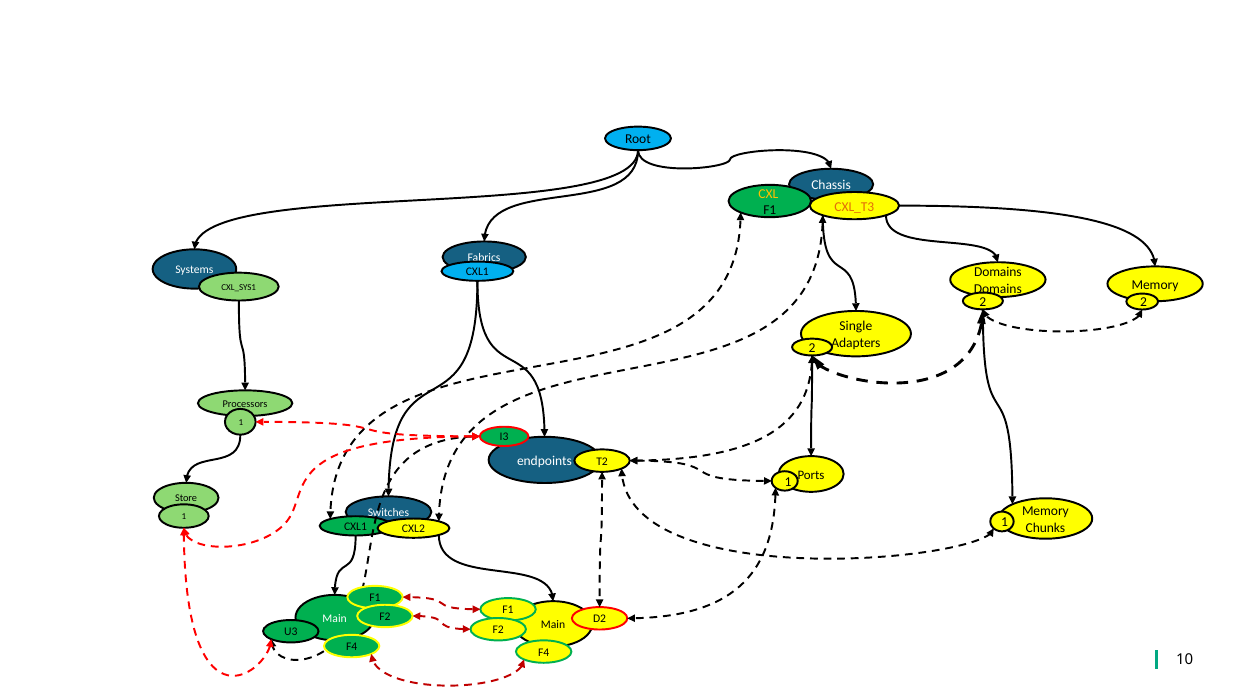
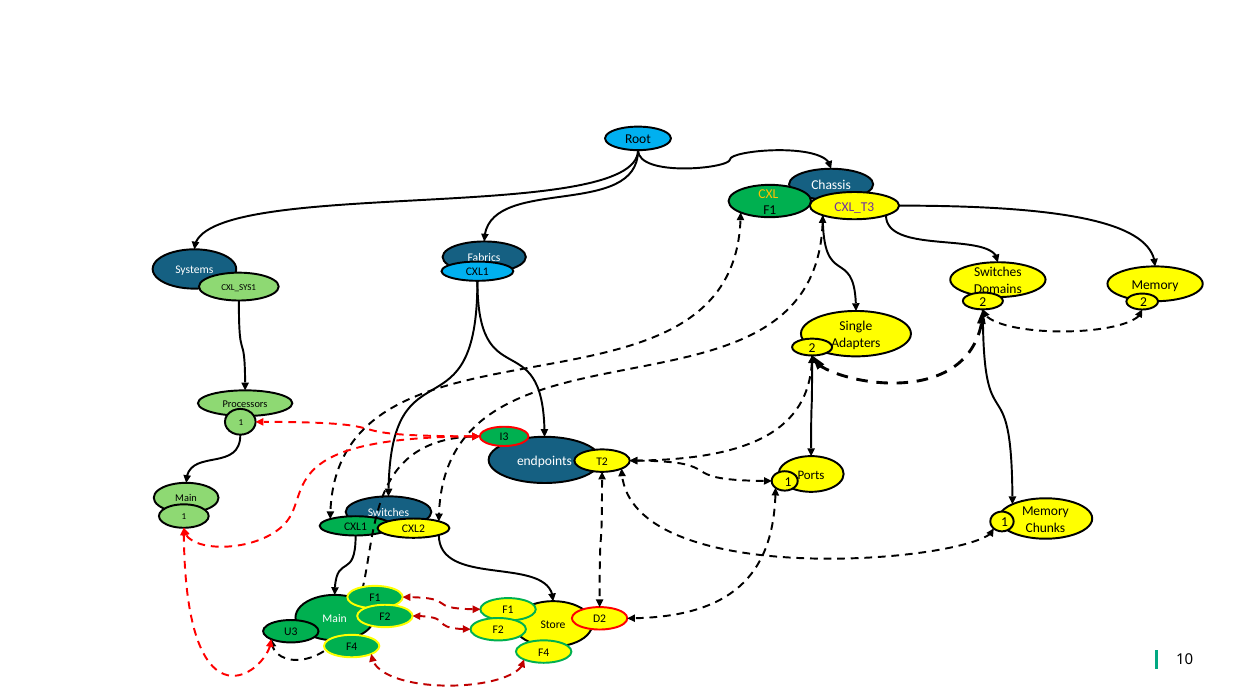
CXL_T3 colour: orange -> purple (854, 207)
Domains: Domains -> Switches (998, 273)
Store: Store -> Main (186, 499)
Main: Main -> Store (553, 625)
